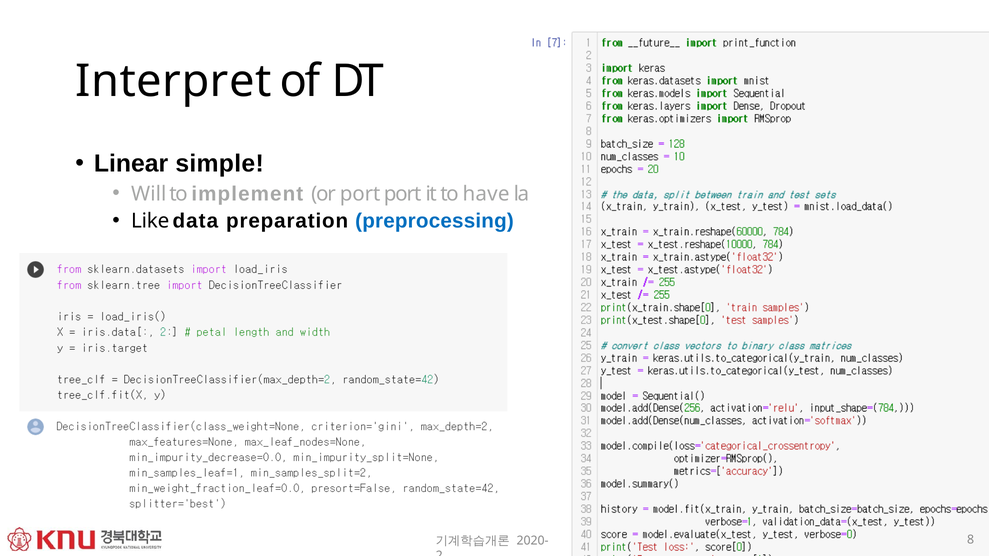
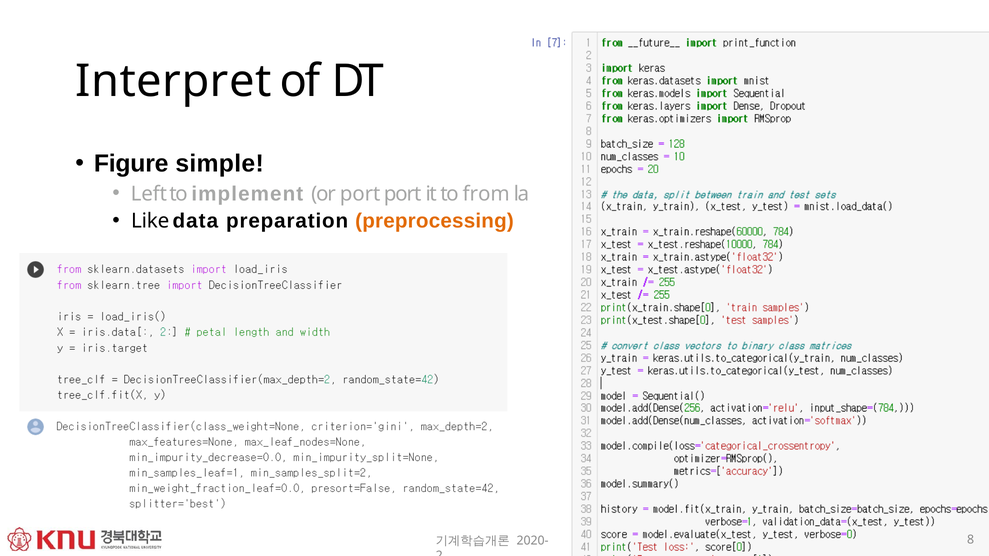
Linear: Linear -> Figure (131, 164)
Will: Will -> Left (149, 194)
have: have -> from (486, 194)
preprocessing colour: blue -> orange (434, 221)
